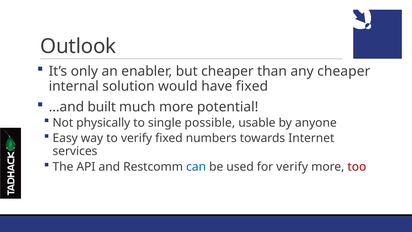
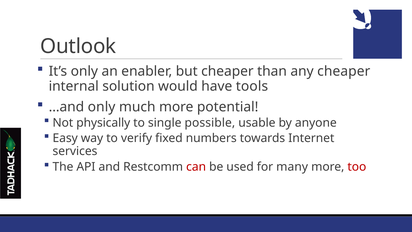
have fixed: fixed -> tools (252, 86)
…and built: built -> only (102, 107)
can colour: blue -> red (196, 167)
for verify: verify -> many (292, 167)
